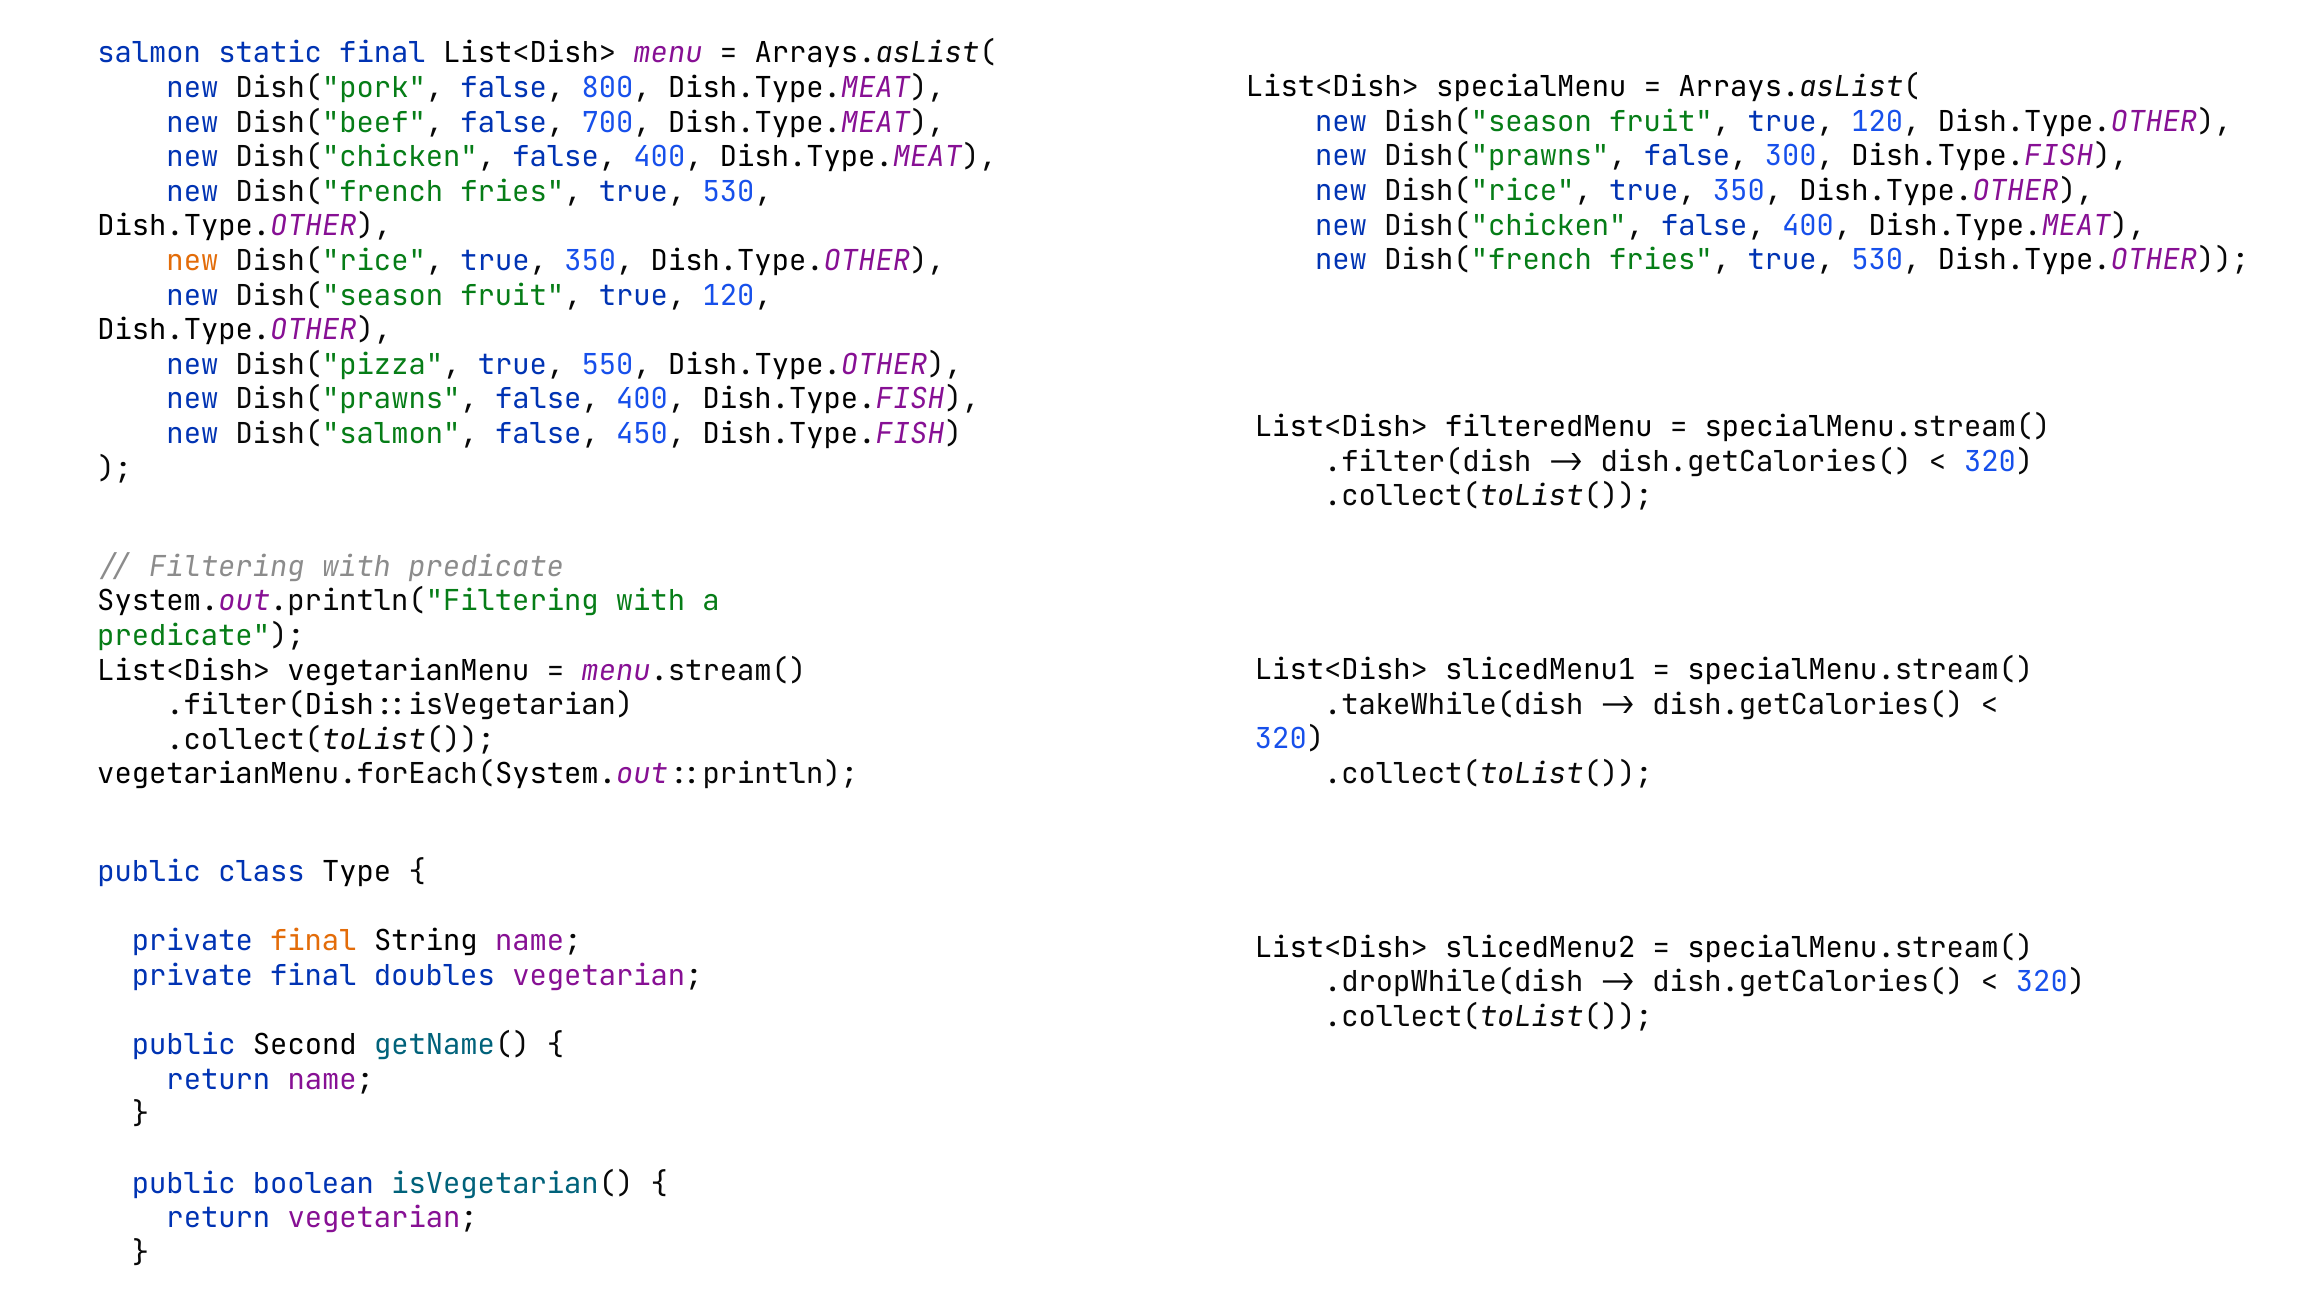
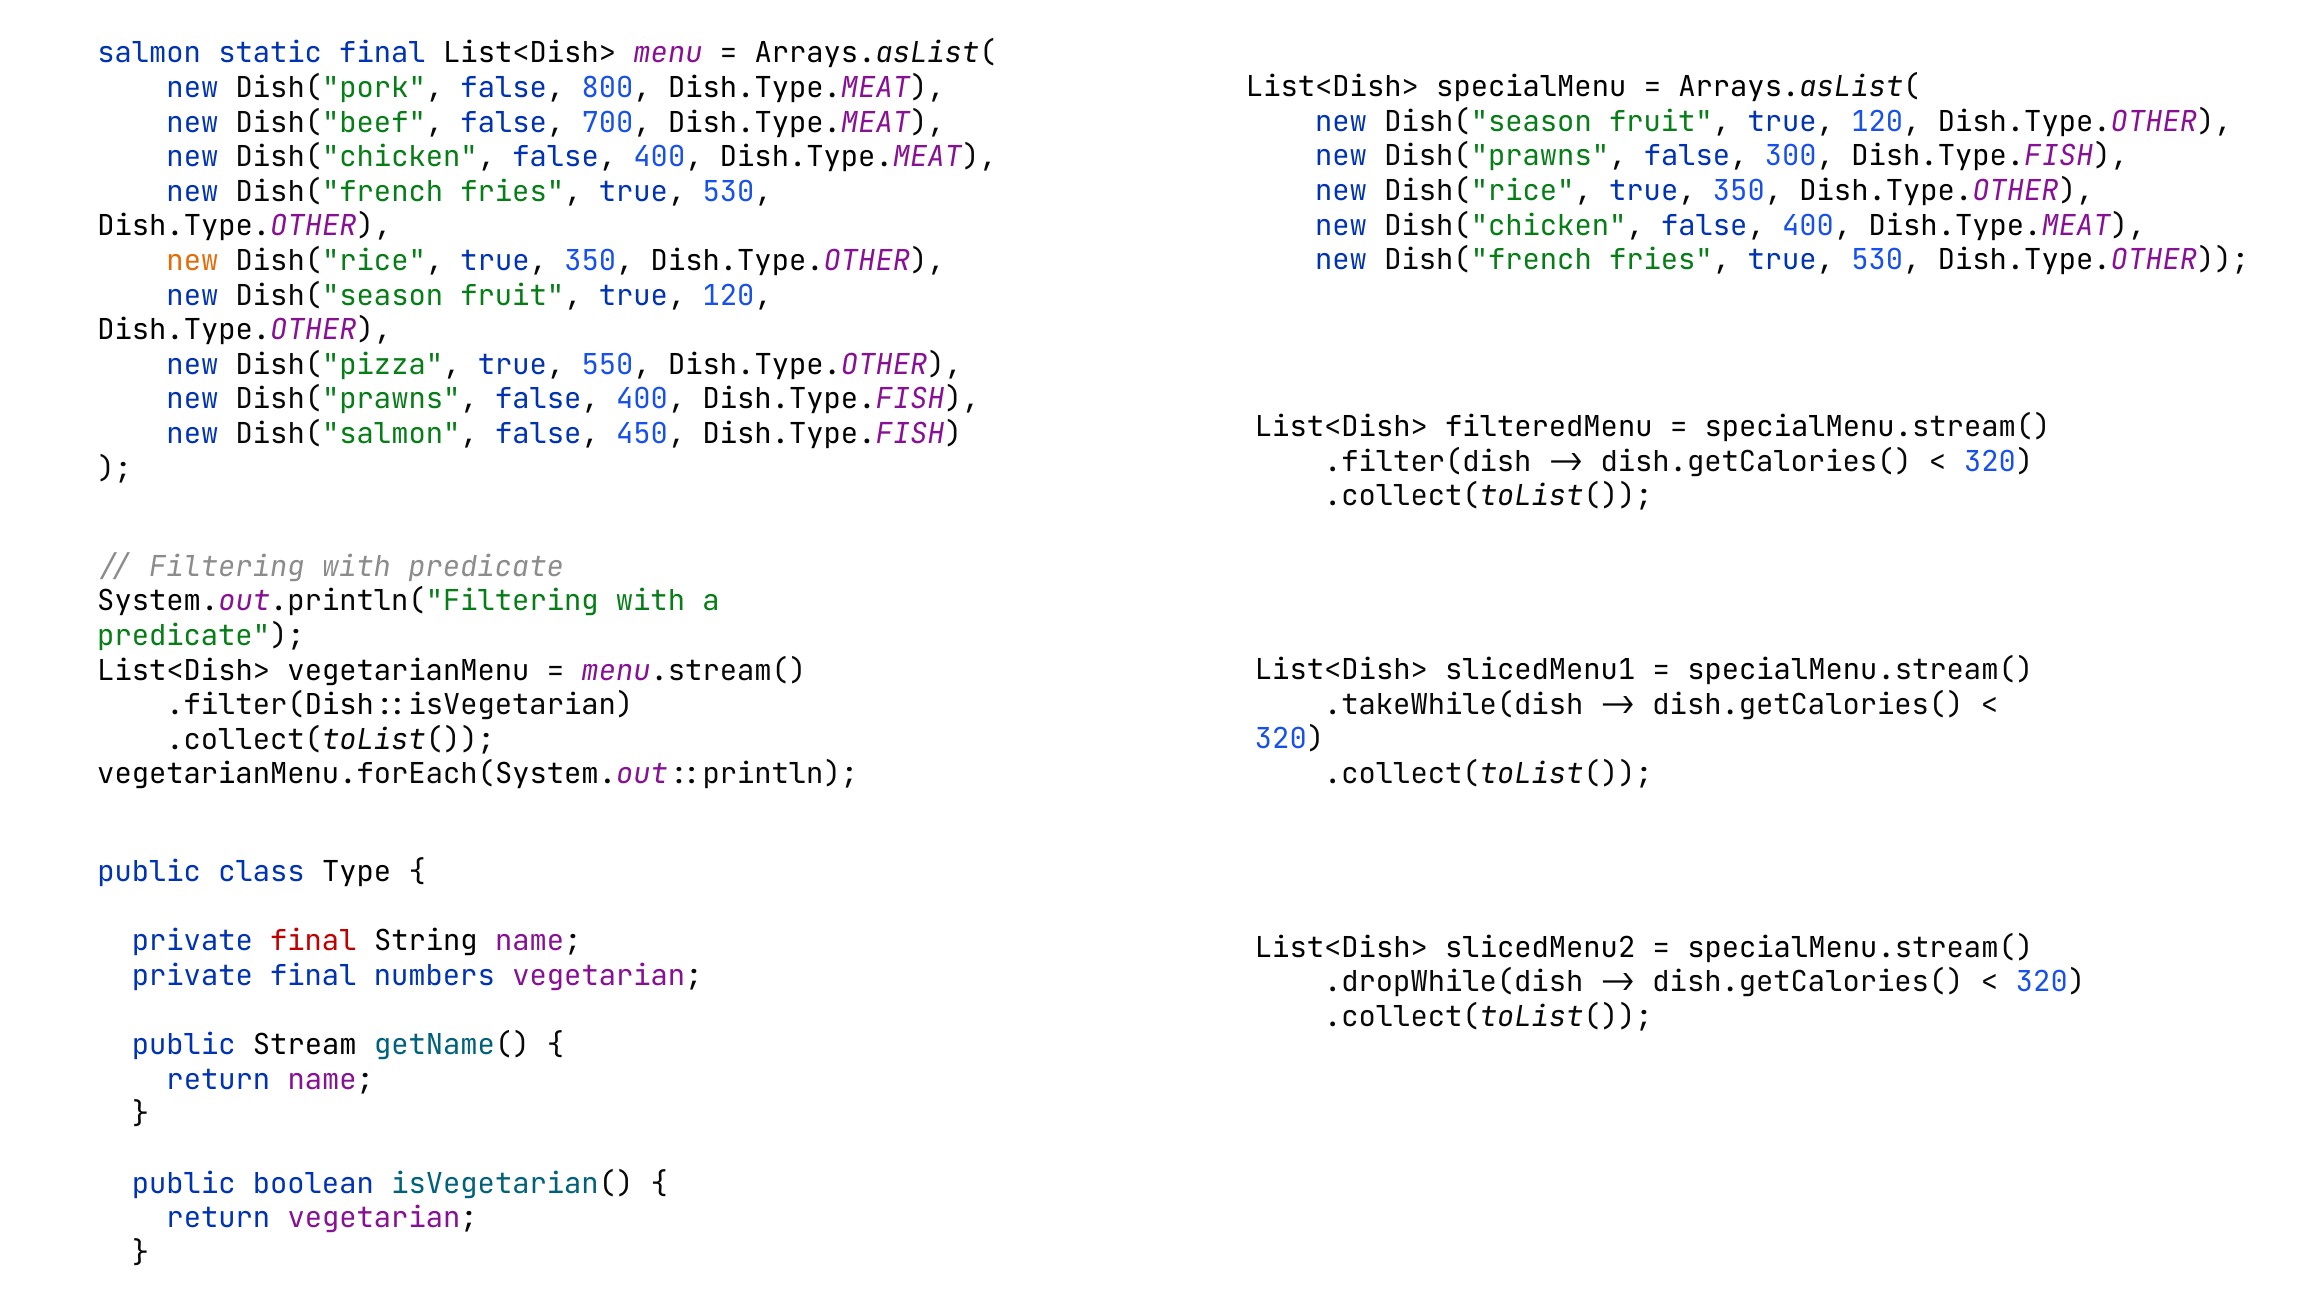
final colour: orange -> red (313, 942)
doubles: doubles -> numbers (434, 976)
Second: Second -> Stream (305, 1045)
